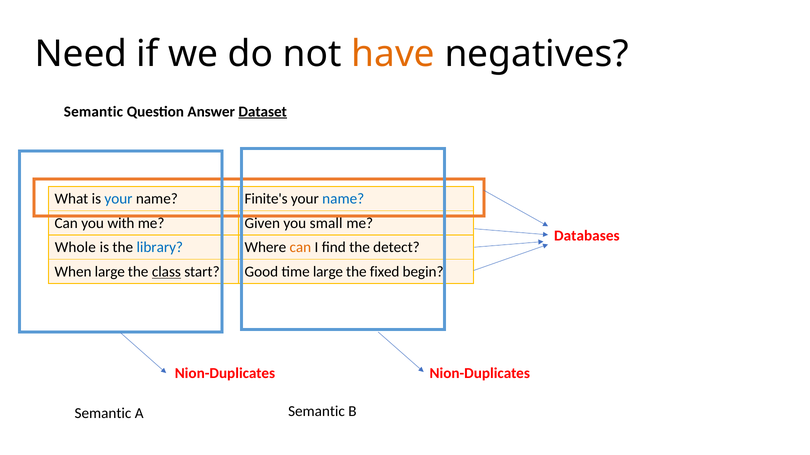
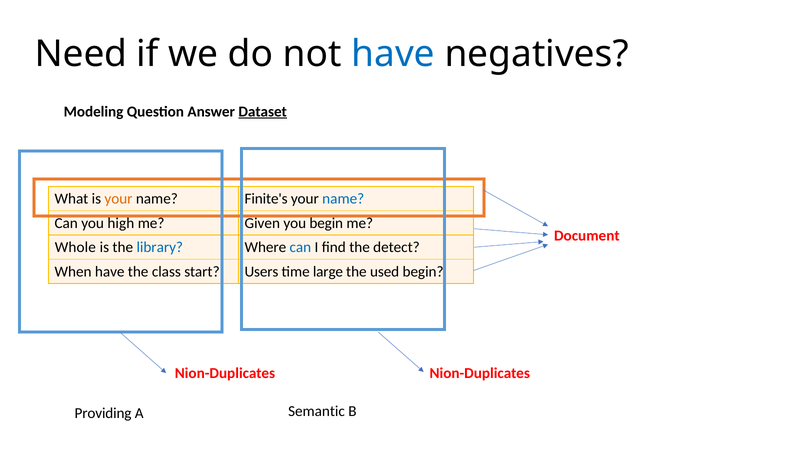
have colour: orange -> blue (393, 54)
Semantic: Semantic -> Modeling (94, 112)
your colour: blue -> orange (118, 199)
with: with -> high (121, 223)
you small: small -> begin (326, 223)
Databases: Databases -> Document (587, 236)
can colour: orange -> blue (300, 248)
When large: large -> have (110, 272)
class underline: present -> none (166, 272)
Good: Good -> Users (261, 272)
fixed: fixed -> used (385, 272)
Semantic: Semantic -> Providing (103, 414)
